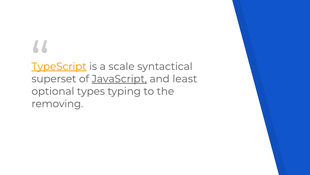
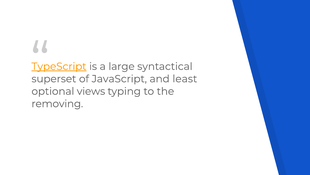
scale: scale -> large (122, 66)
JavaScript underline: present -> none (119, 79)
types: types -> views (91, 91)
